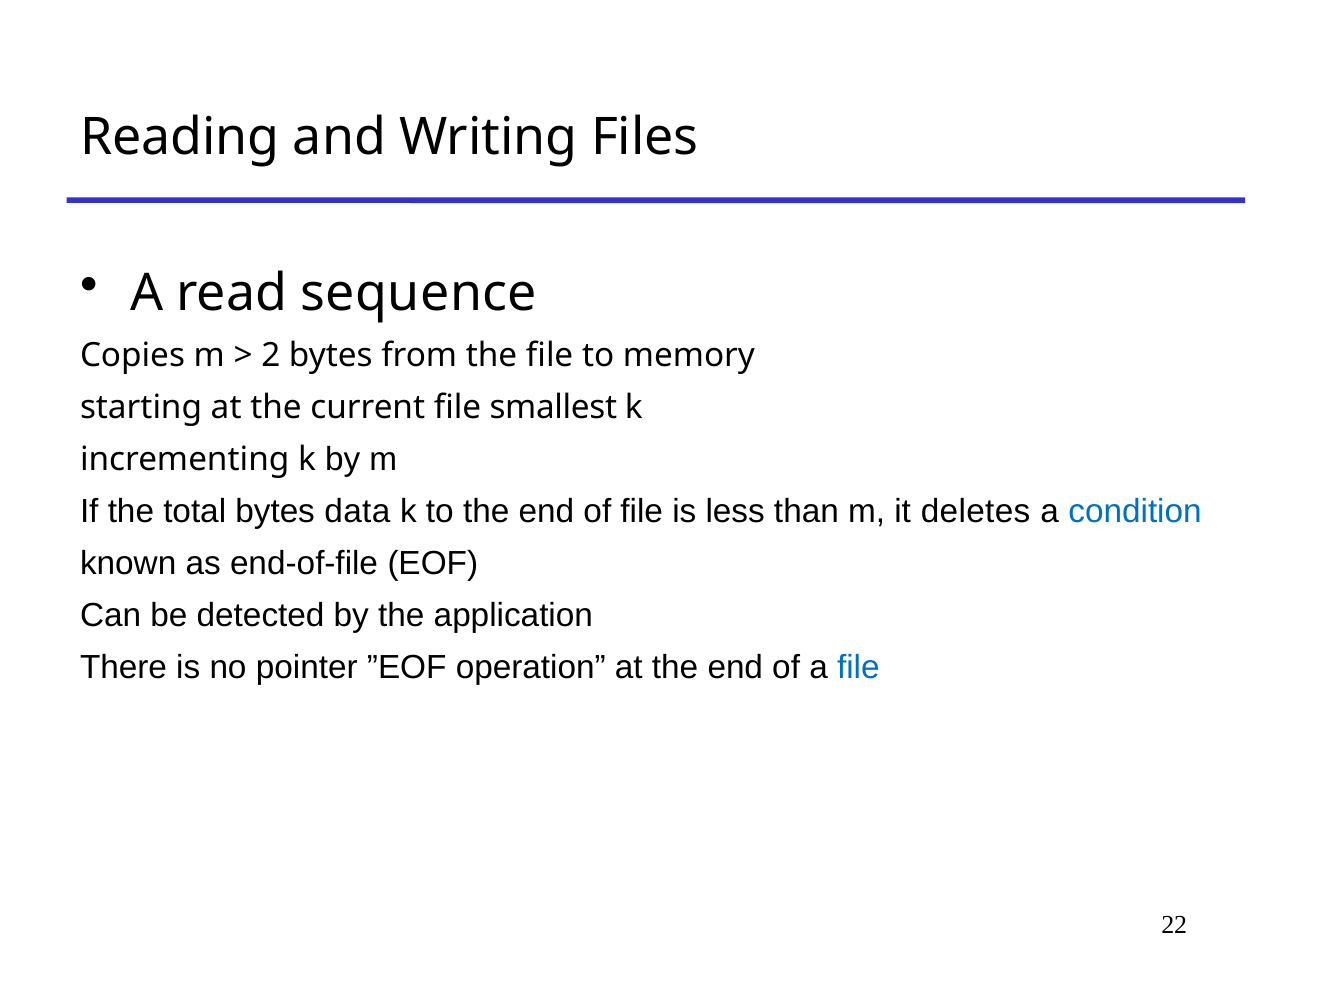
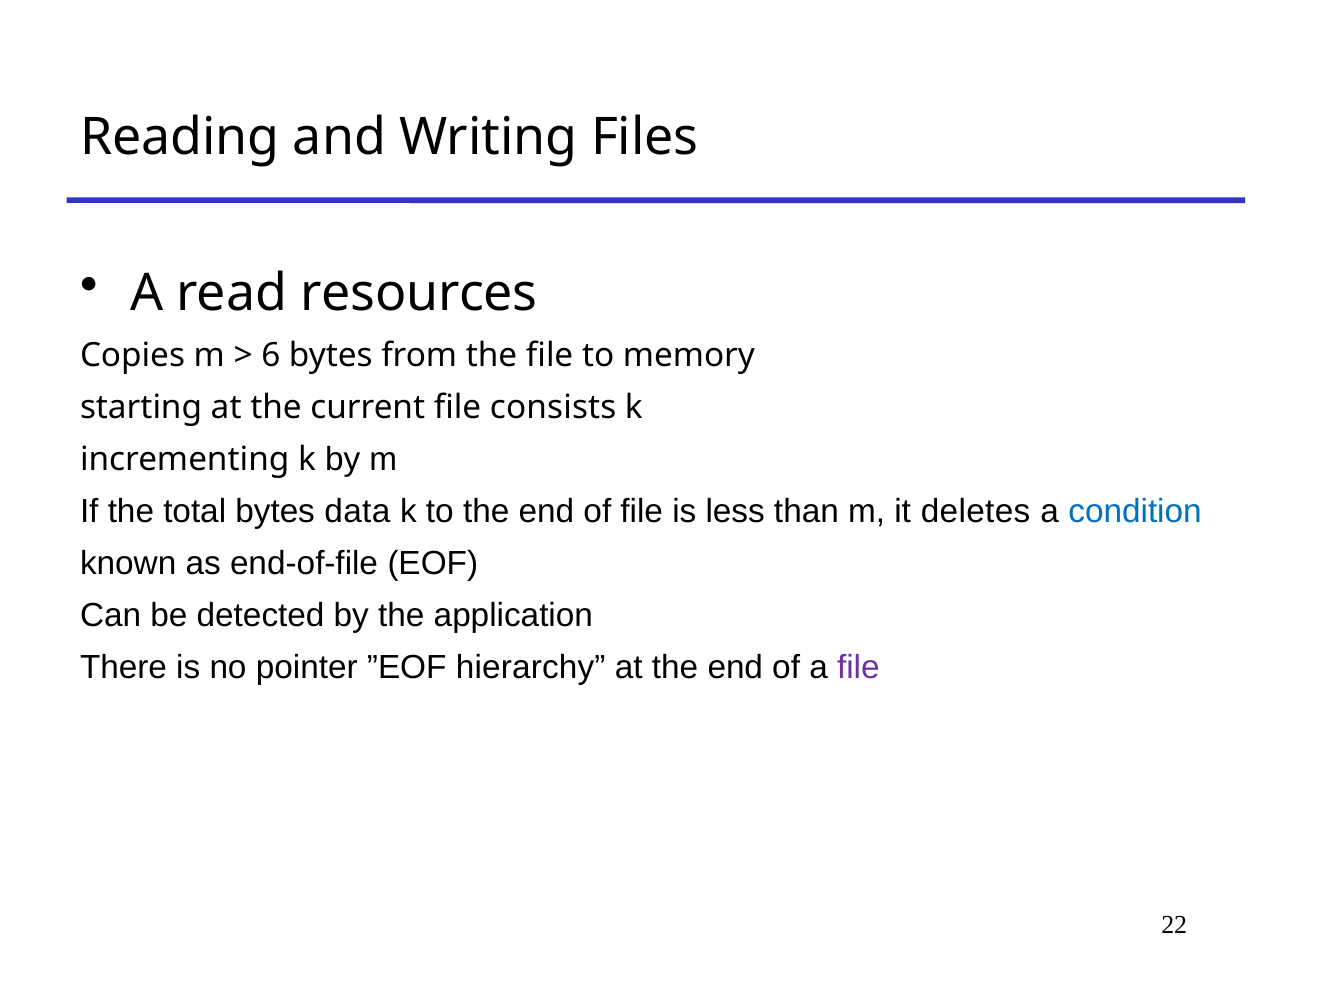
sequence: sequence -> resources (419, 294)
2: 2 -> 6 (271, 355)
smallest: smallest -> consists (553, 407)
operation: operation -> hierarchy (531, 667)
file colour: blue -> purple (858, 667)
